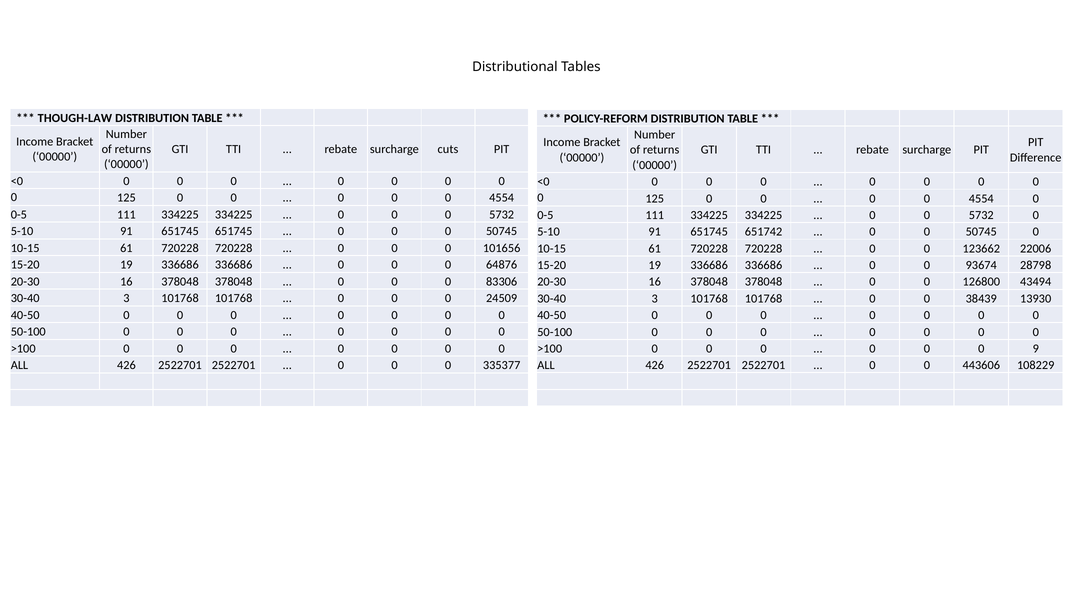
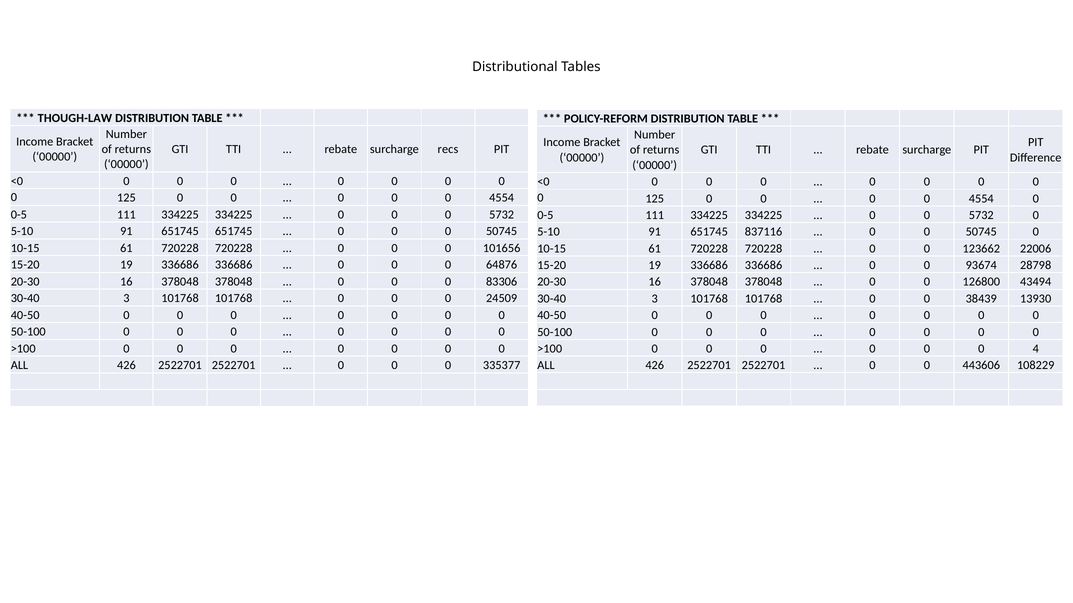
cuts: cuts -> recs (448, 149)
651742: 651742 -> 837116 (764, 232)
9: 9 -> 4 (1036, 349)
